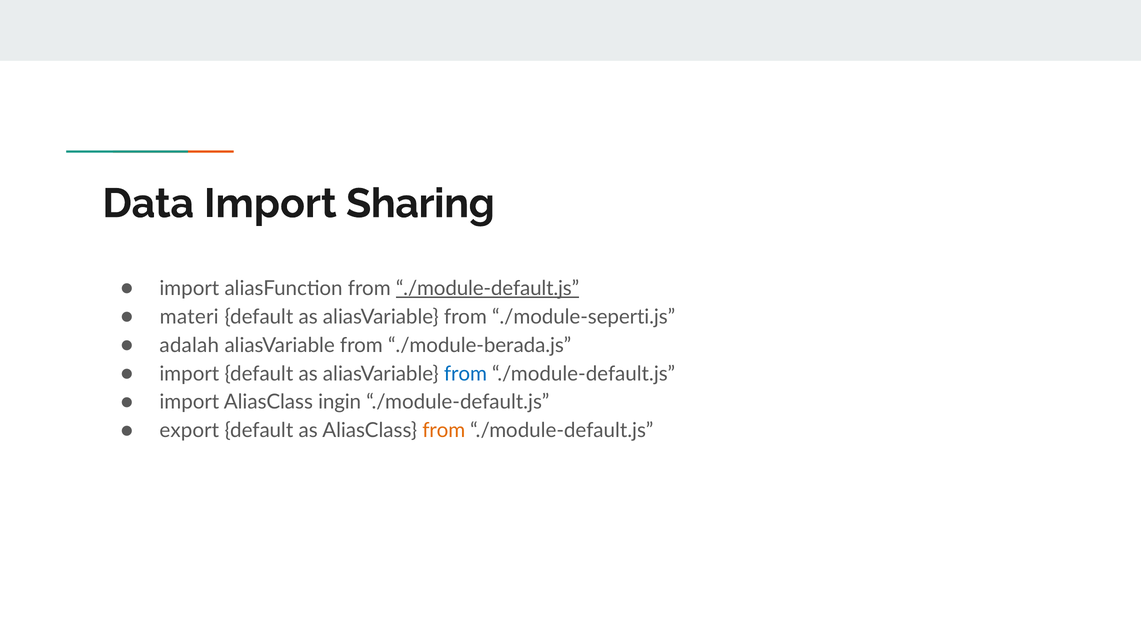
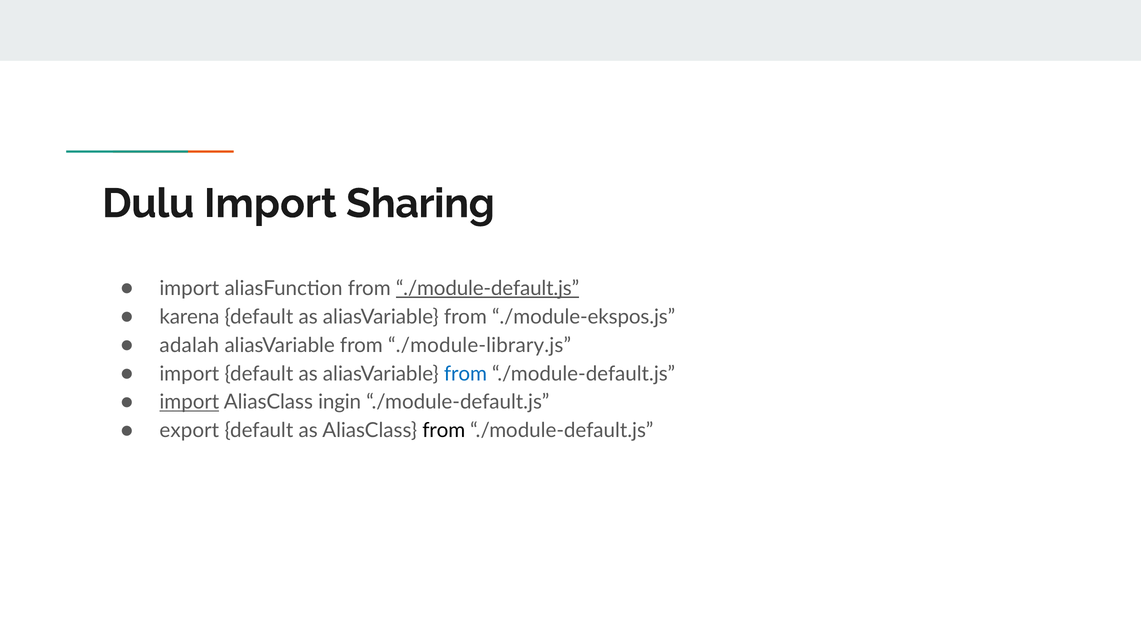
Data: Data -> Dulu (148, 204)
materi: materi -> karena (189, 317)
./module-seperti.js: ./module-seperti.js -> ./module-ekspos.js (584, 317)
./module-berada.js: ./module-berada.js -> ./module-library.js (480, 345)
import underline: none -> present (189, 402)
from colour: orange -> black (444, 431)
